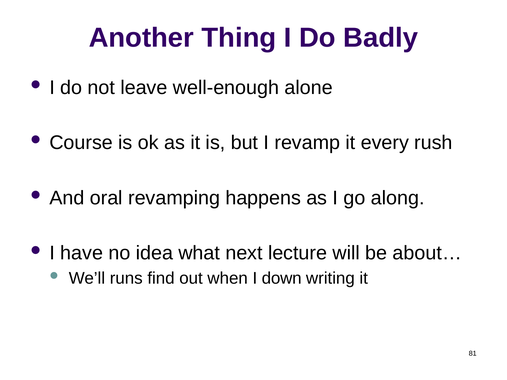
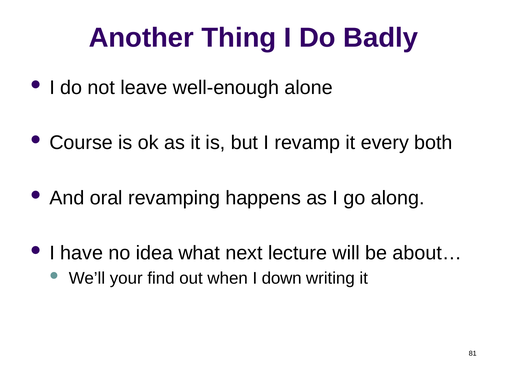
rush: rush -> both (433, 143)
runs: runs -> your (126, 278)
